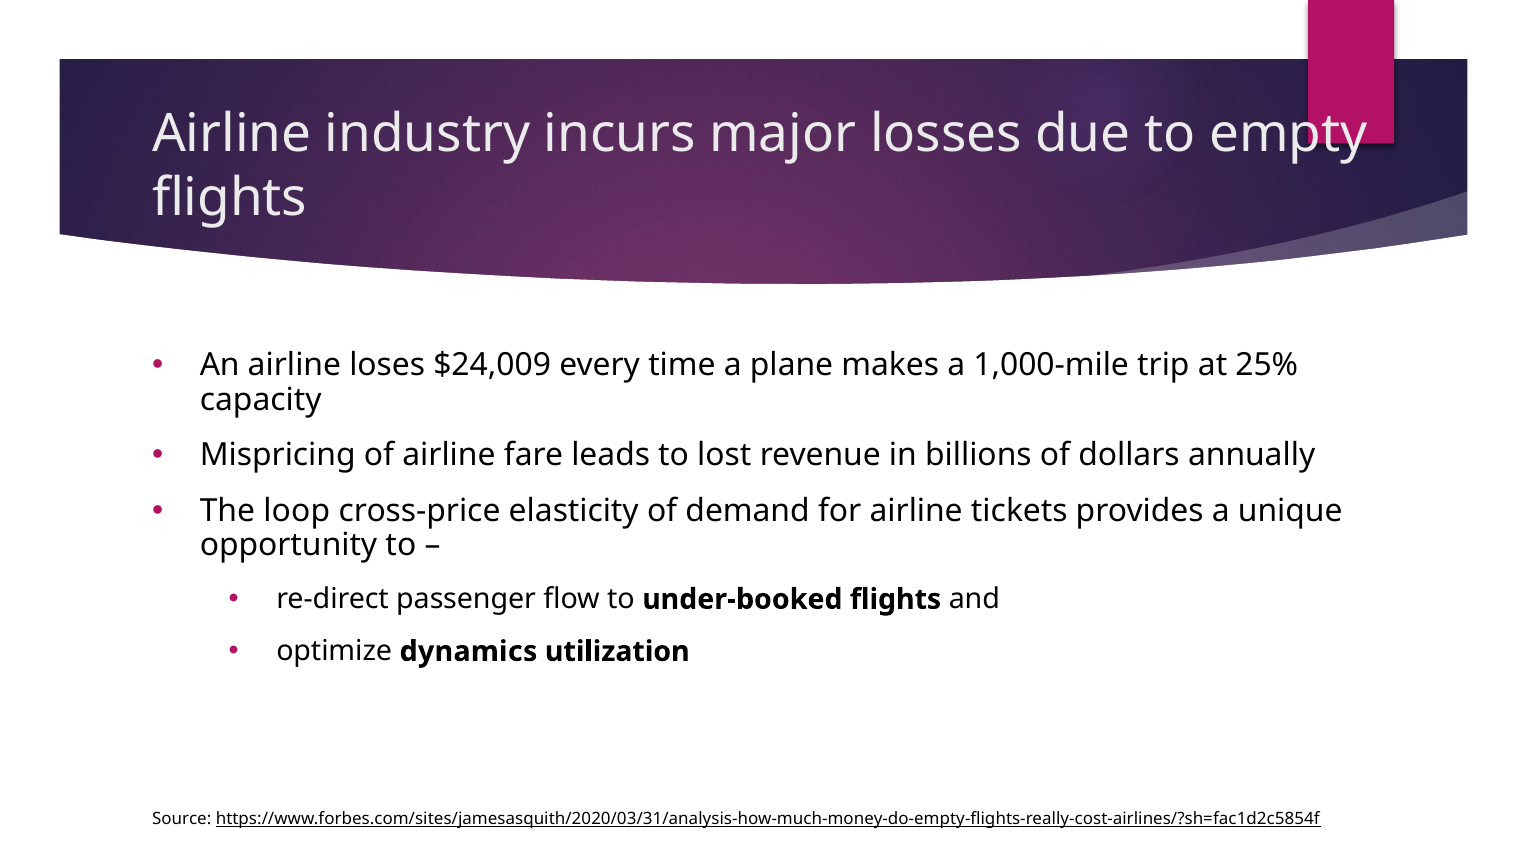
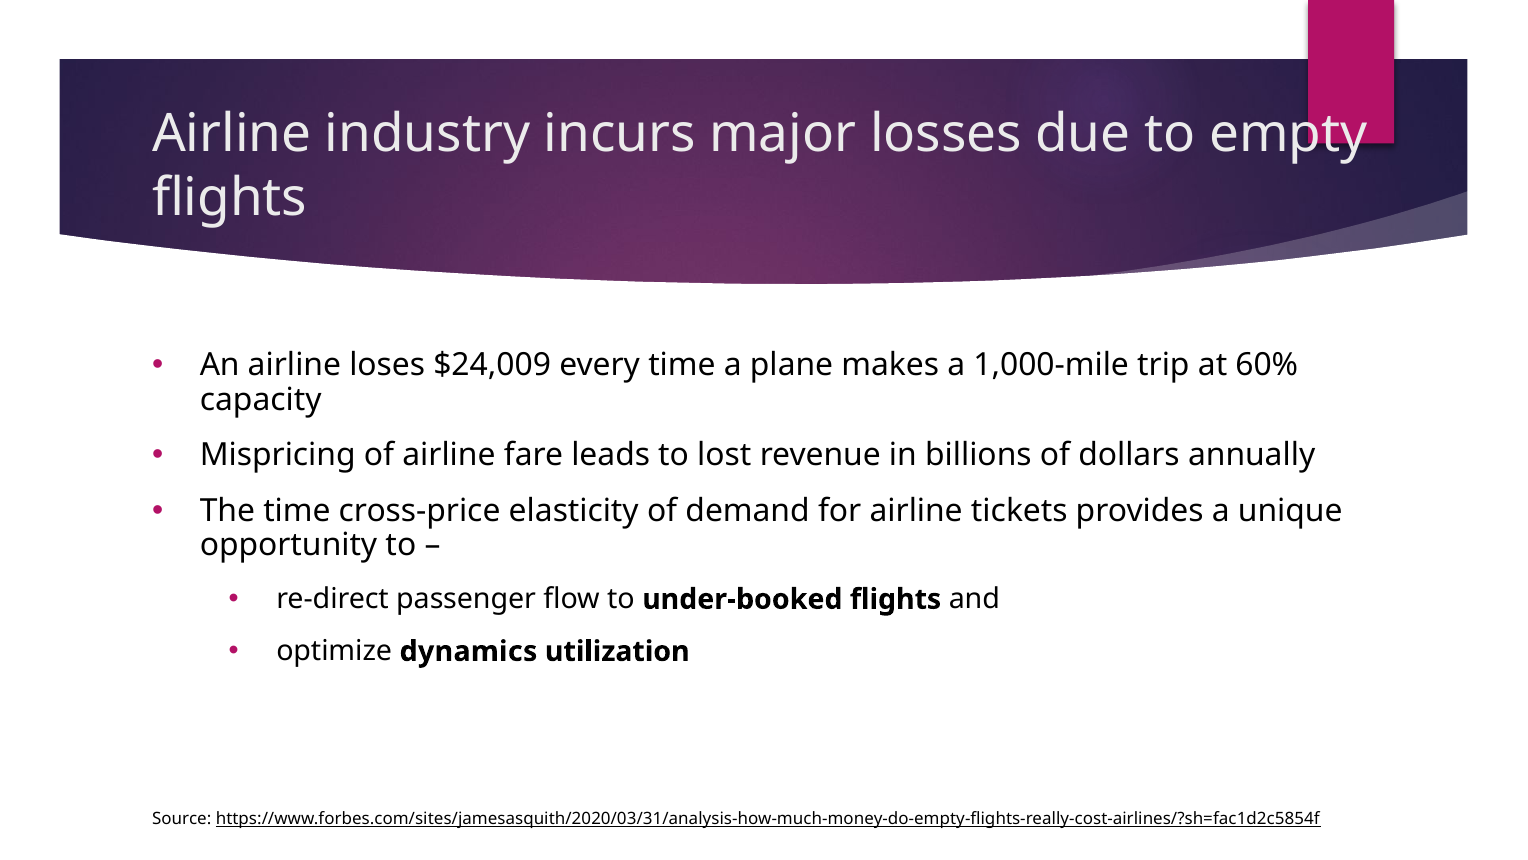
25%: 25% -> 60% (1267, 365)
The loop: loop -> time (297, 511)
